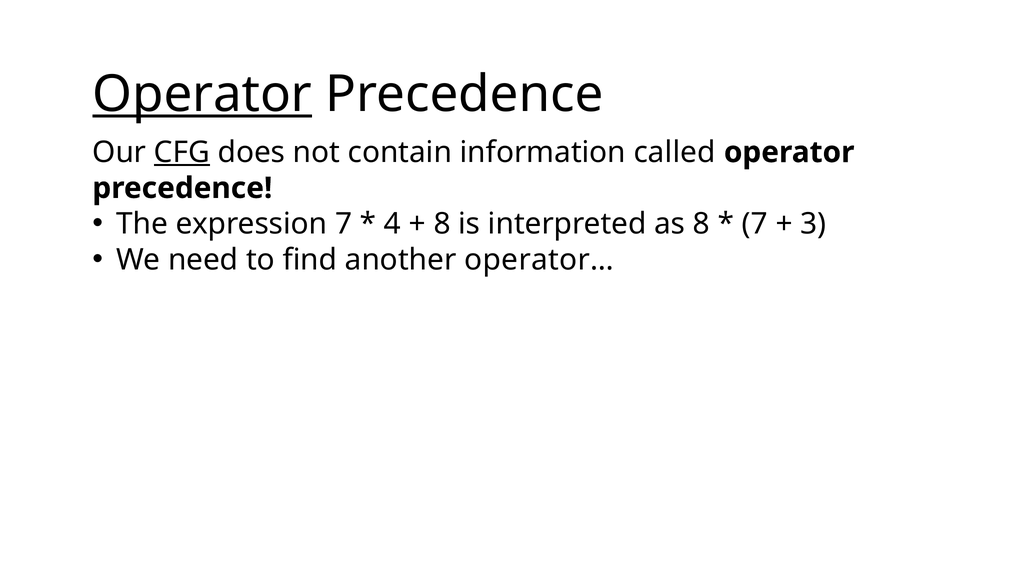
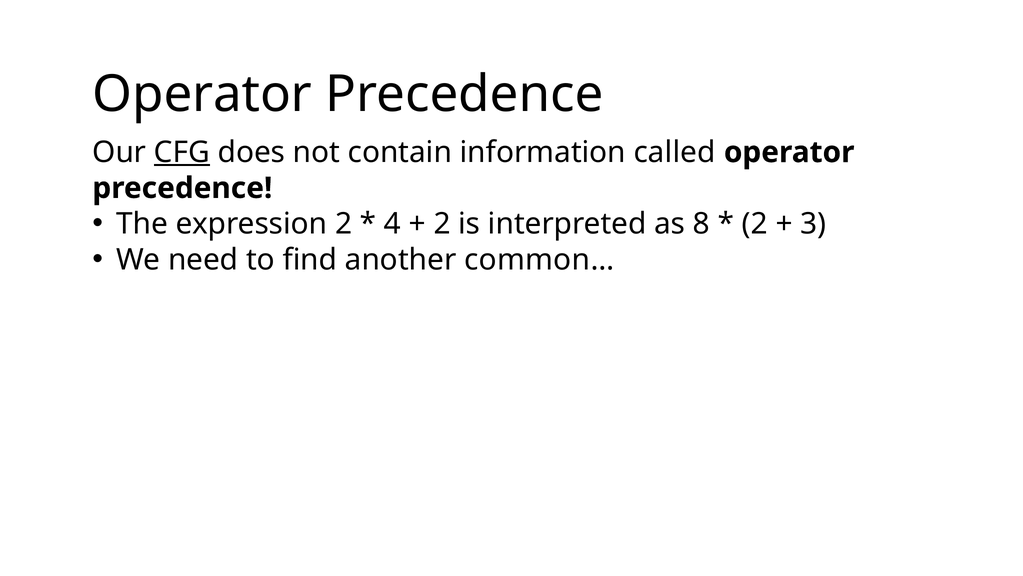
Operator underline: present -> none (202, 94)
expression 7: 7 -> 2 (344, 224)
8: 8 -> 2 (442, 224)
7: 7 -> 2 (755, 224)
operator…: operator… -> common… (539, 260)
